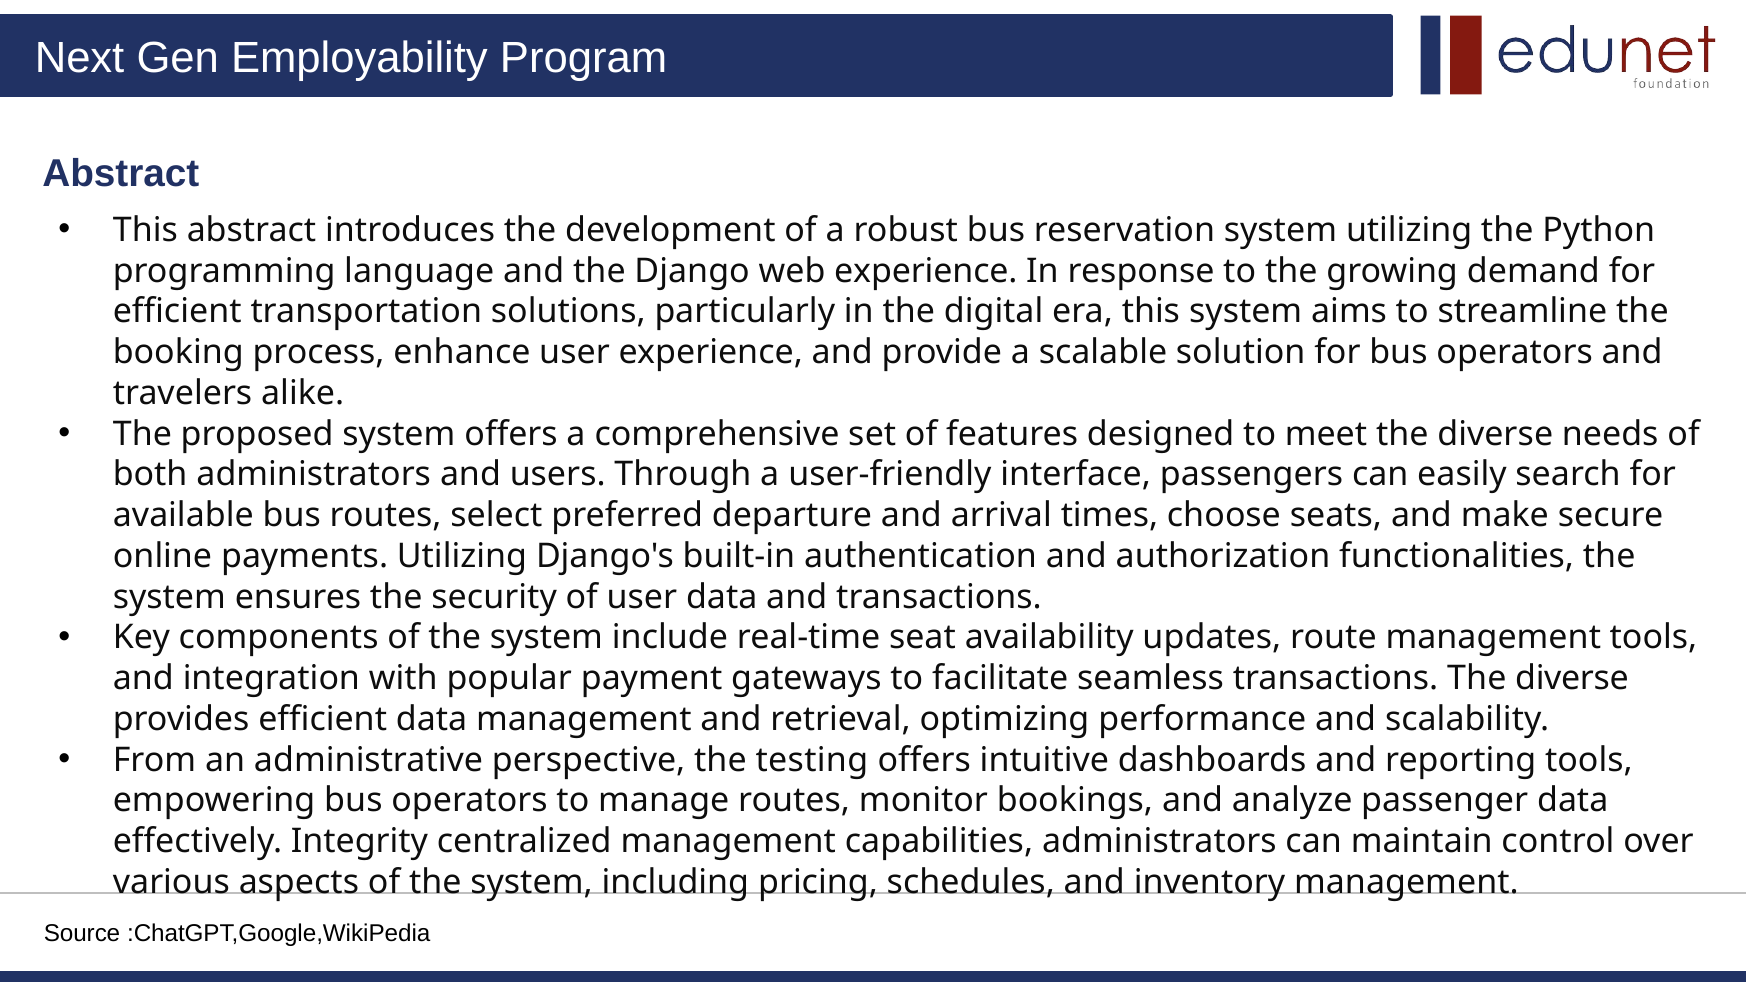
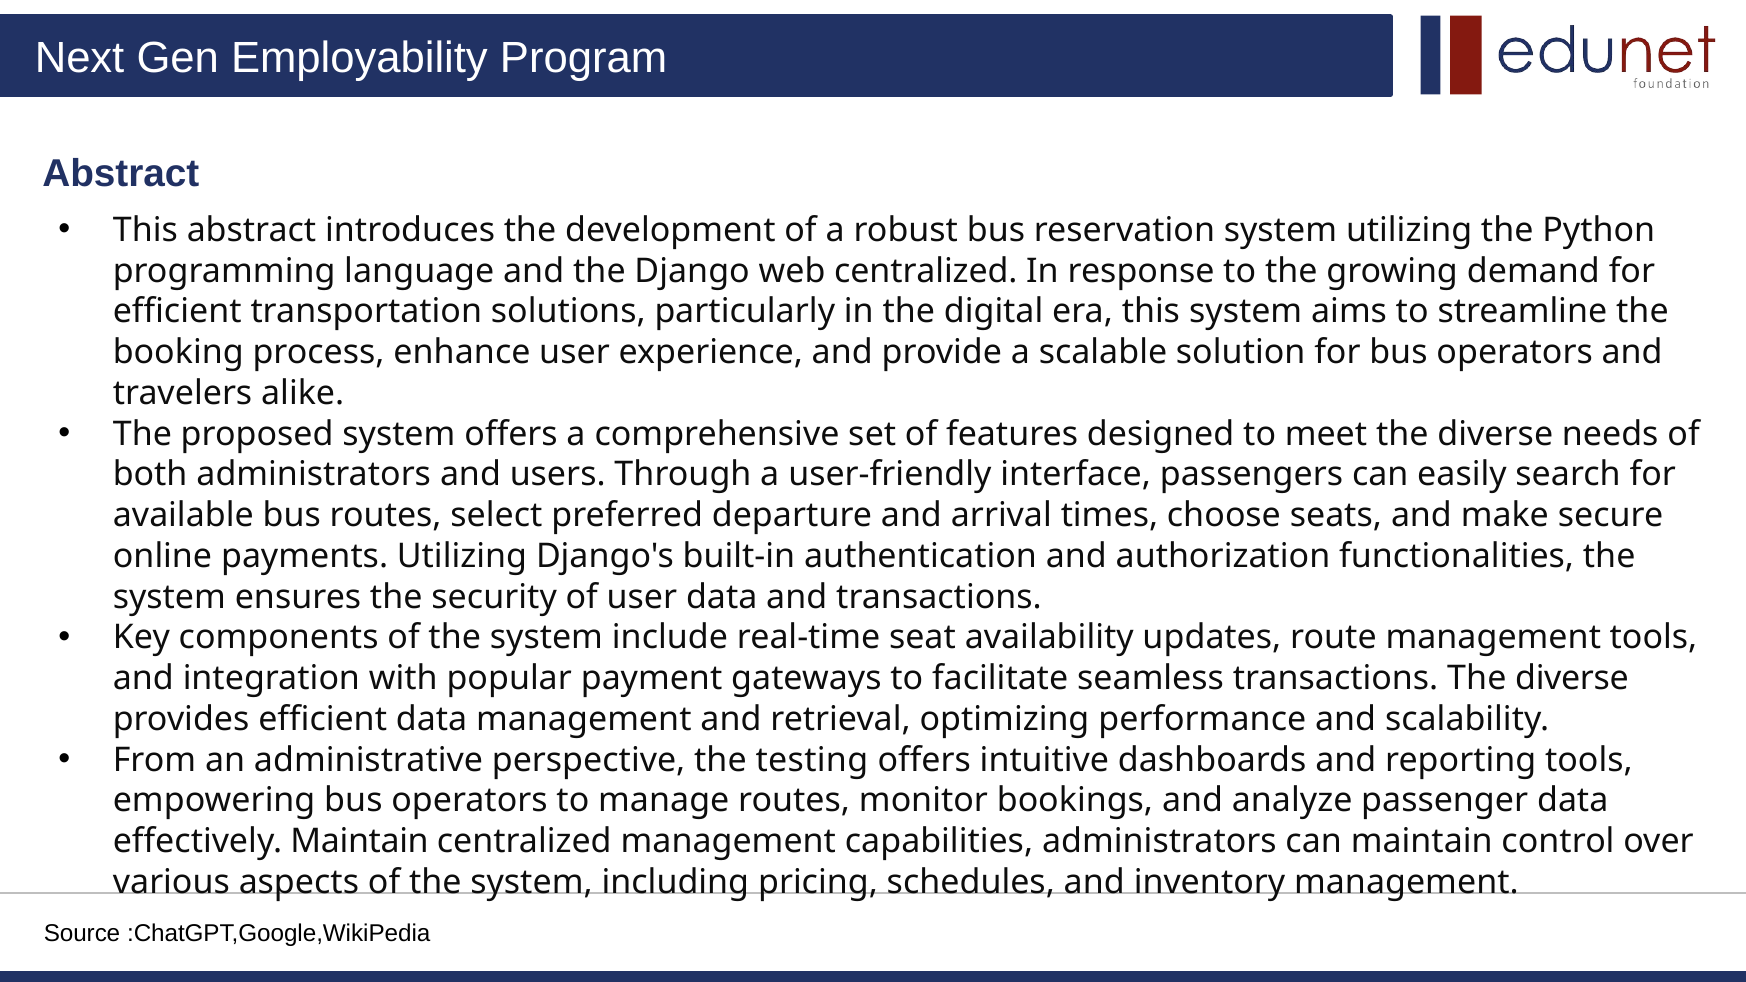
web experience: experience -> centralized (926, 271)
effectively Integrity: Integrity -> Maintain (360, 842)
